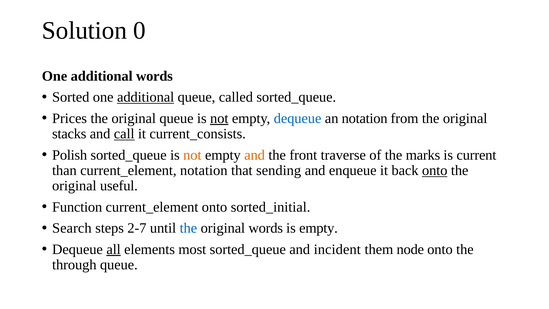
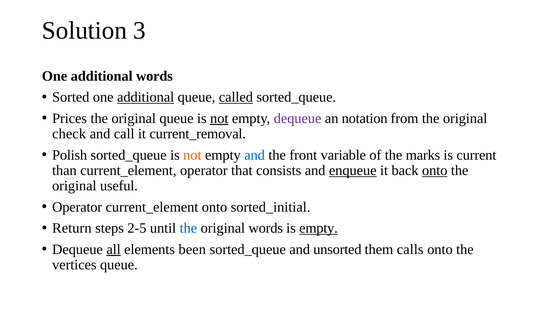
0: 0 -> 3 (140, 31)
called underline: none -> present (236, 97)
dequeue colour: blue -> purple (298, 118)
stacks: stacks -> check (69, 134)
call underline: present -> none (124, 134)
current_consists: current_consists -> current_removal (198, 134)
and colour: orange -> blue (255, 155)
traverse: traverse -> variable (343, 155)
current_element notation: notation -> operator (204, 170)
sending: sending -> consists (279, 170)
enqueue underline: none -> present (353, 170)
Function: Function -> Operator (77, 207)
Search: Search -> Return (72, 228)
2-7: 2-7 -> 2-5 (137, 228)
empty underline: none -> present (319, 228)
most: most -> been (192, 249)
incident: incident -> unsorted (337, 249)
node: node -> calls (410, 249)
through: through -> vertices (74, 265)
